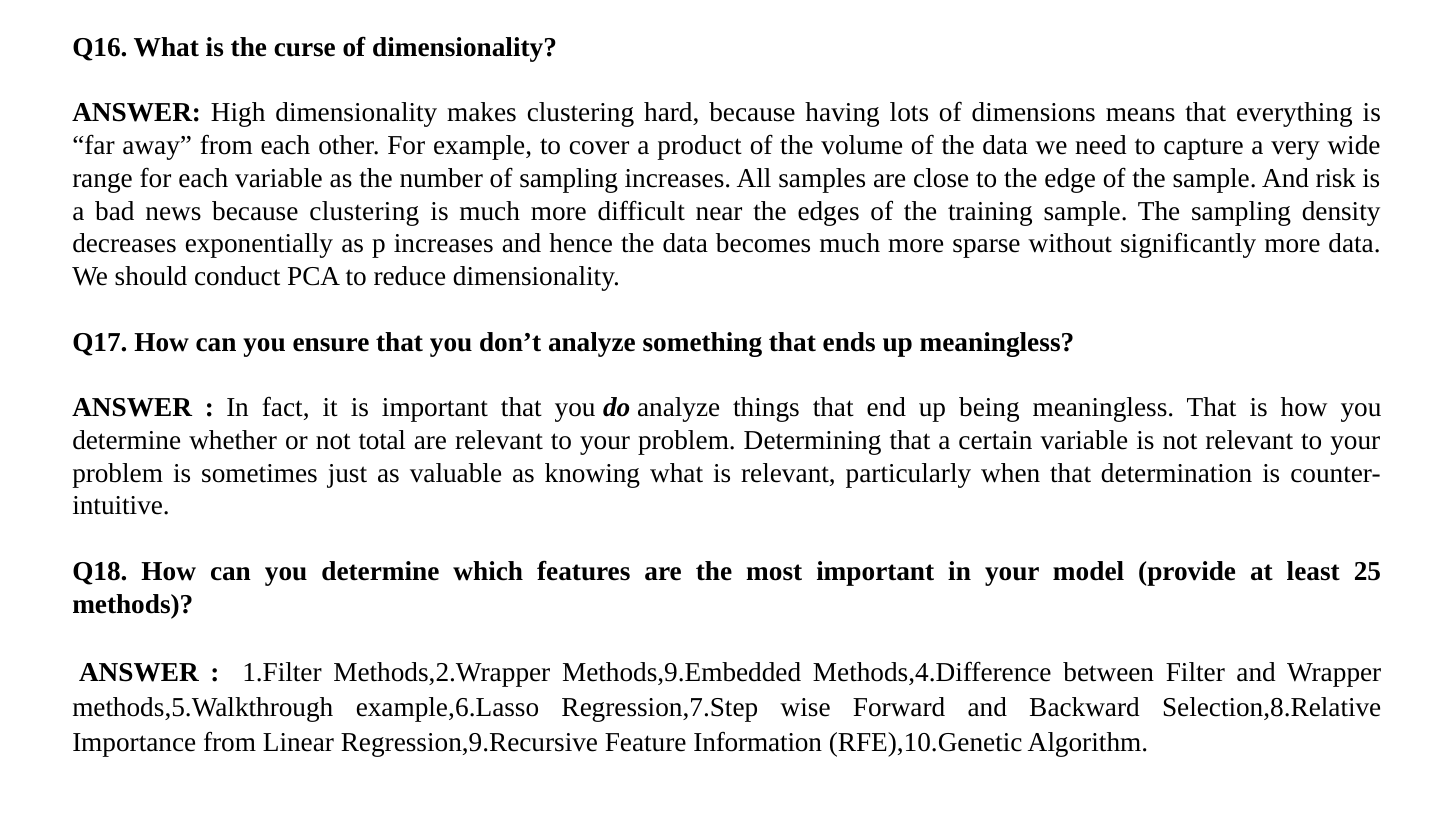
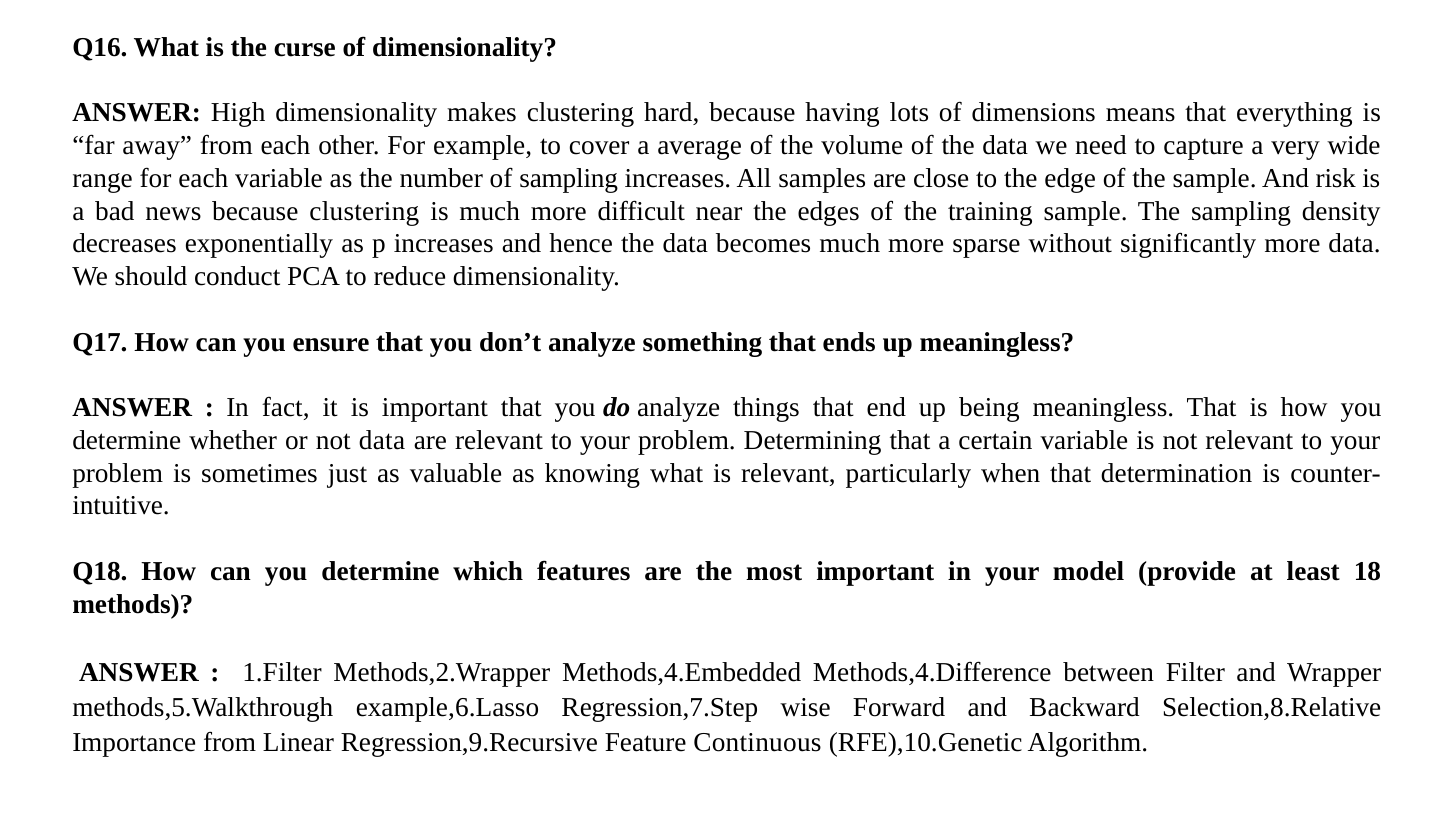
product: product -> average (700, 145)
not total: total -> data (382, 440)
25: 25 -> 18 (1367, 571)
Methods,9.Embedded: Methods,9.Embedded -> Methods,4.Embedded (682, 672)
Information: Information -> Continuous (757, 742)
